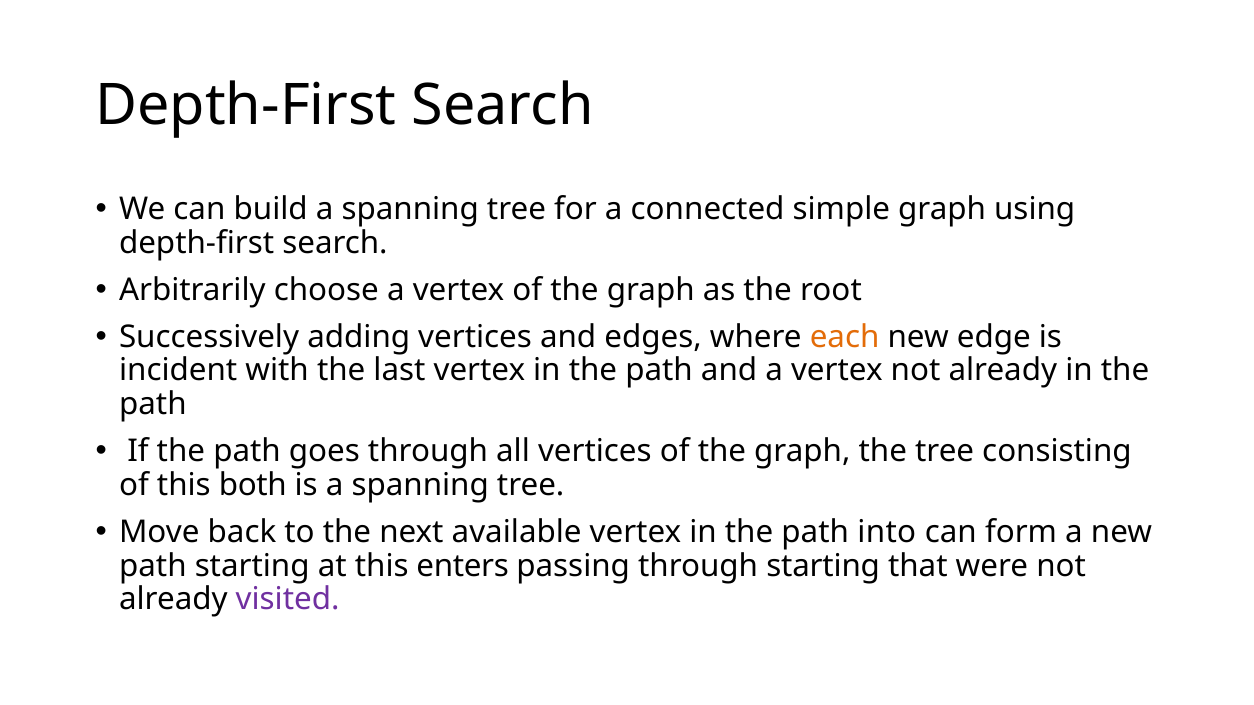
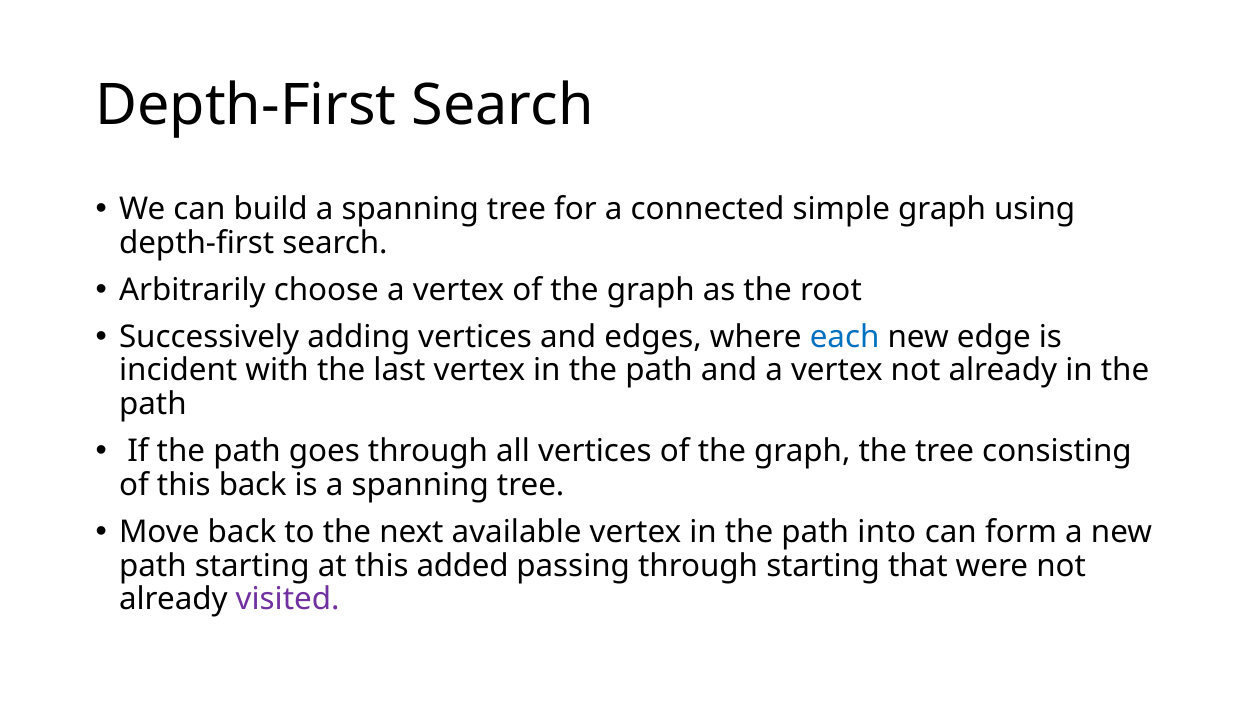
each colour: orange -> blue (845, 337)
this both: both -> back (253, 485)
enters: enters -> added (463, 566)
